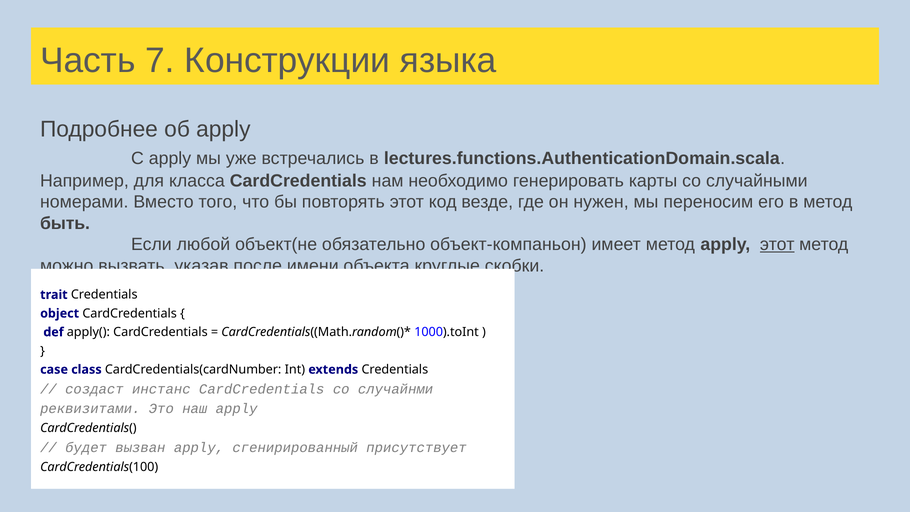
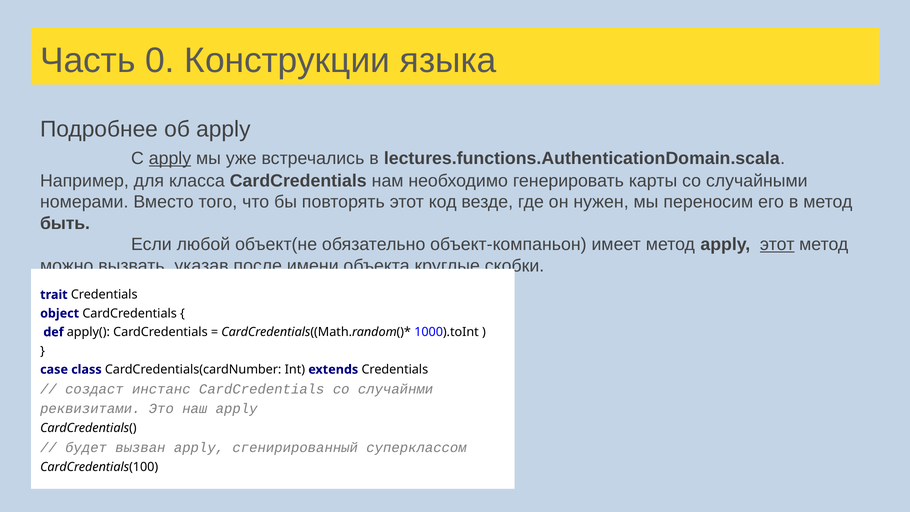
7: 7 -> 0 (160, 60)
apply underline: none -> present (170, 158)
присутствует: присутствует -> суперклассом (417, 448)
